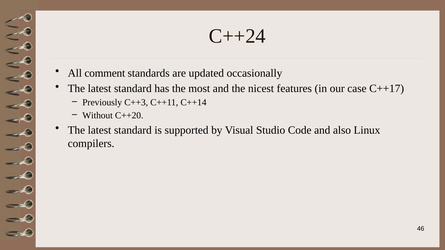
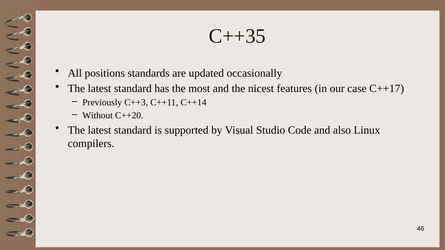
C++24: C++24 -> C++35 (237, 36)
comment: comment -> positions (105, 73)
